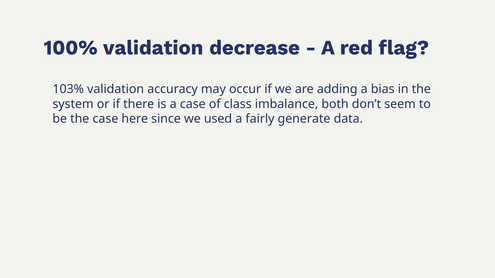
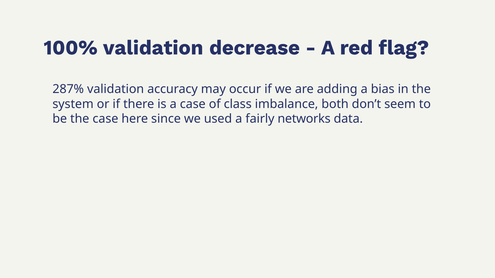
103%: 103% -> 287% (68, 89)
generate: generate -> networks (304, 119)
